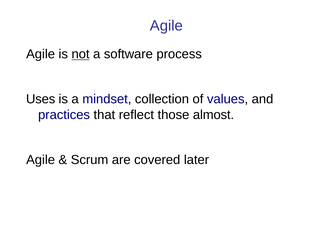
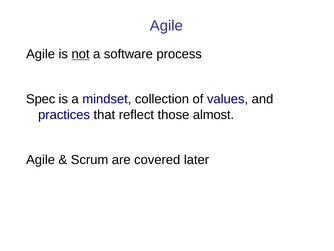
Uses: Uses -> Spec (41, 99)
